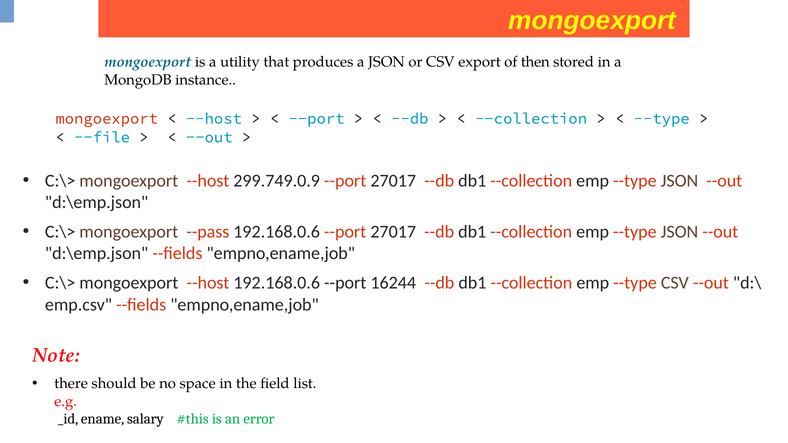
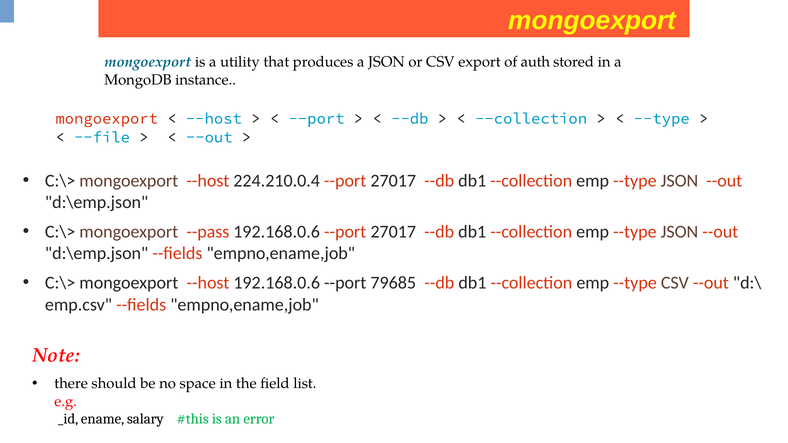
then: then -> auth (535, 62)
299.749.0.9: 299.749.0.9 -> 224.210.0.4 (277, 181)
16244: 16244 -> 79685 (393, 283)
